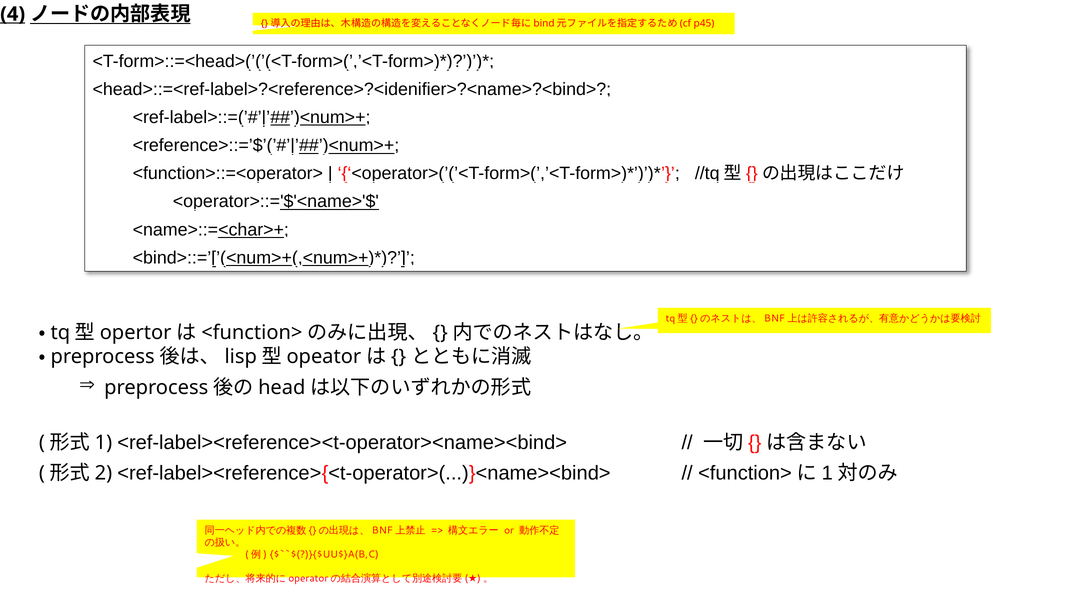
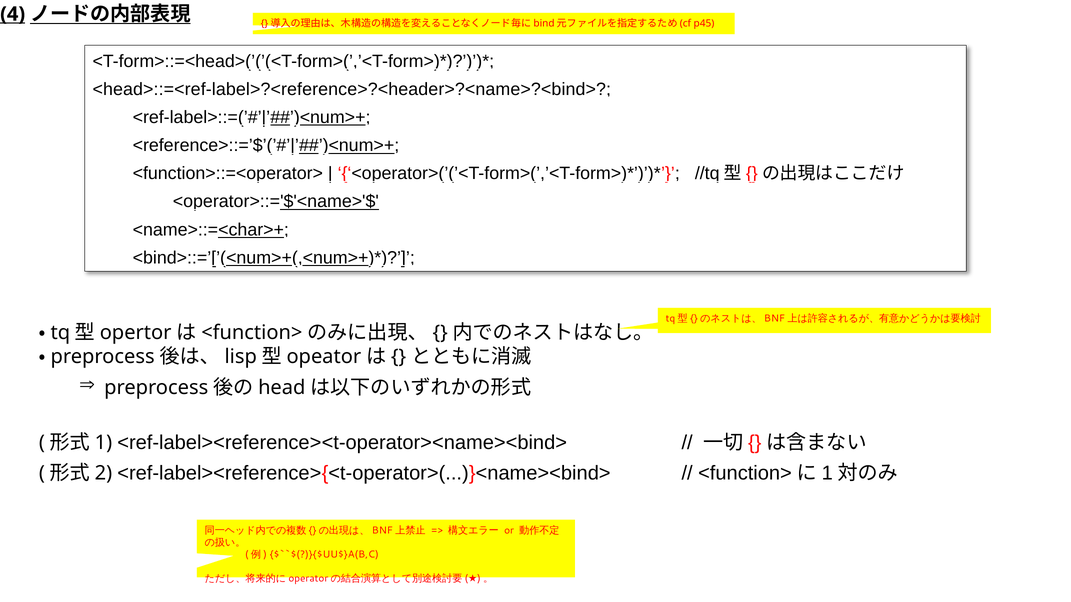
<head>::=<ref-label>?<reference>?<idenifier>?<name>?<bind>: <head>::=<ref-label>?<reference>?<idenifier>?<name>?<bind> -> <head>::=<ref-label>?<reference>?<header>?<name>?<bind> (352, 89)
